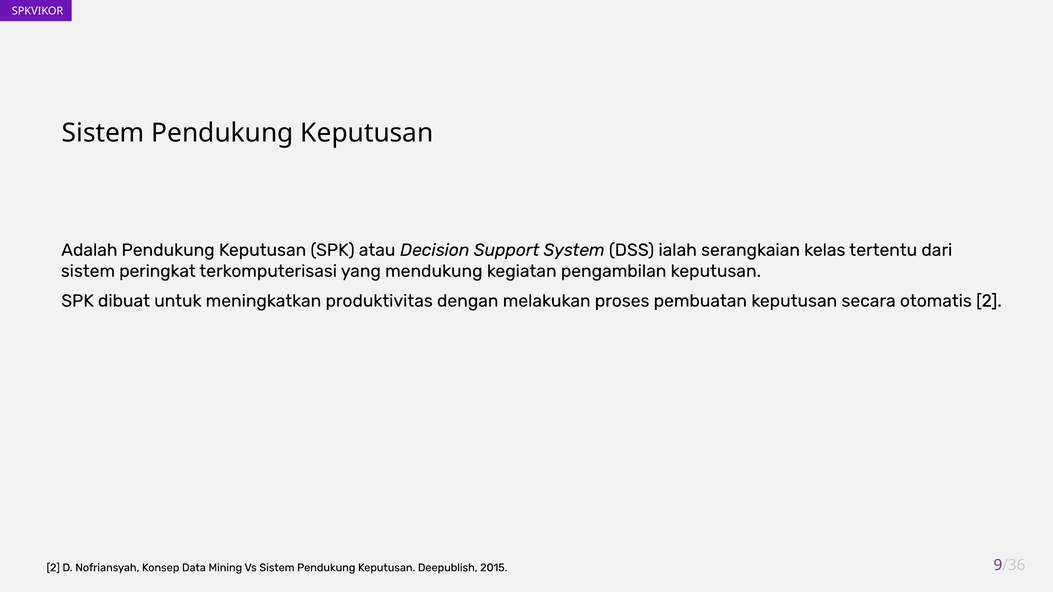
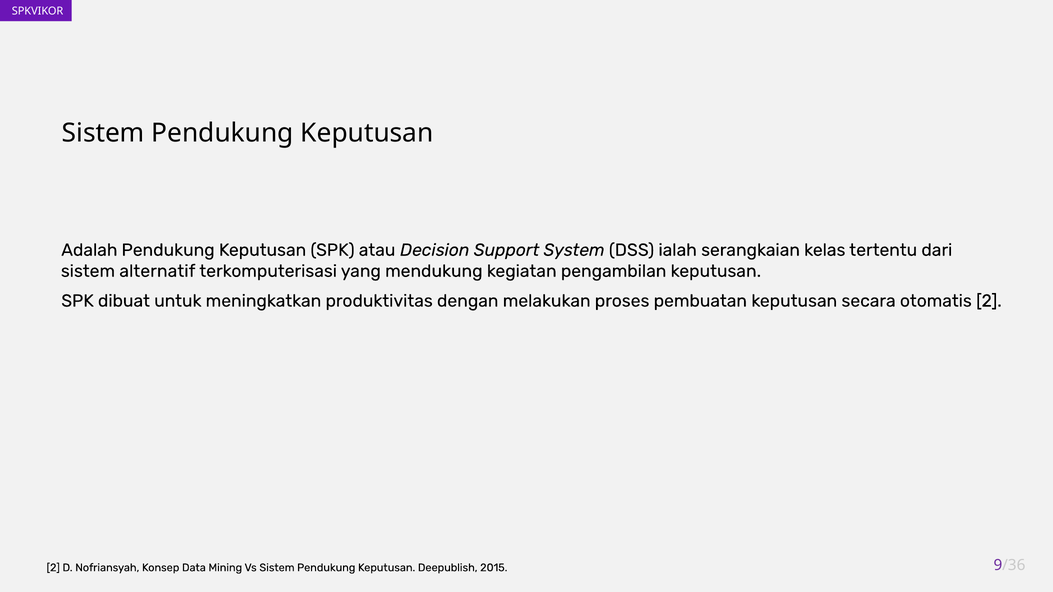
peringkat: peringkat -> alternatif (157, 271)
